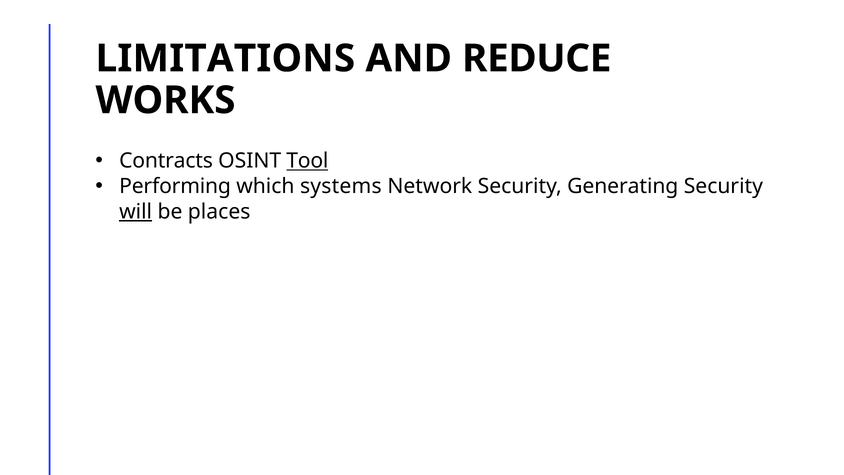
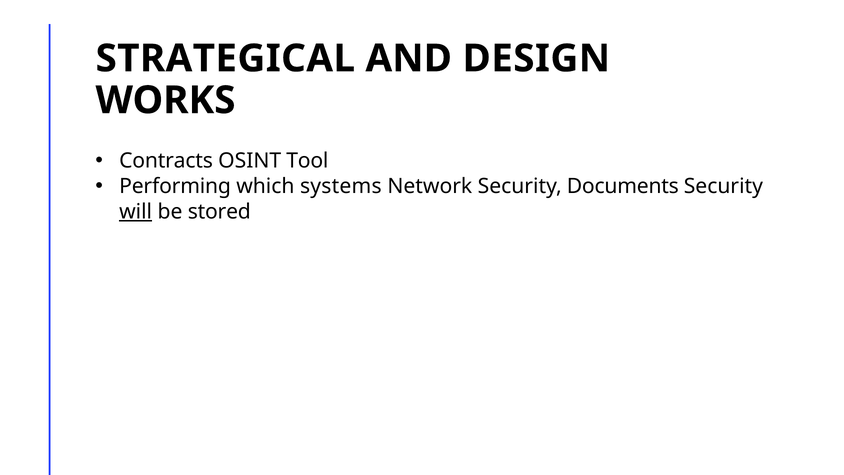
LIMITATIONS: LIMITATIONS -> STRATEGICAL (225, 59)
REDUCE: REDUCE -> DESIGN (536, 59)
Tool underline: present -> none (307, 161)
Generating: Generating -> Documents (623, 186)
places: places -> stored (219, 211)
